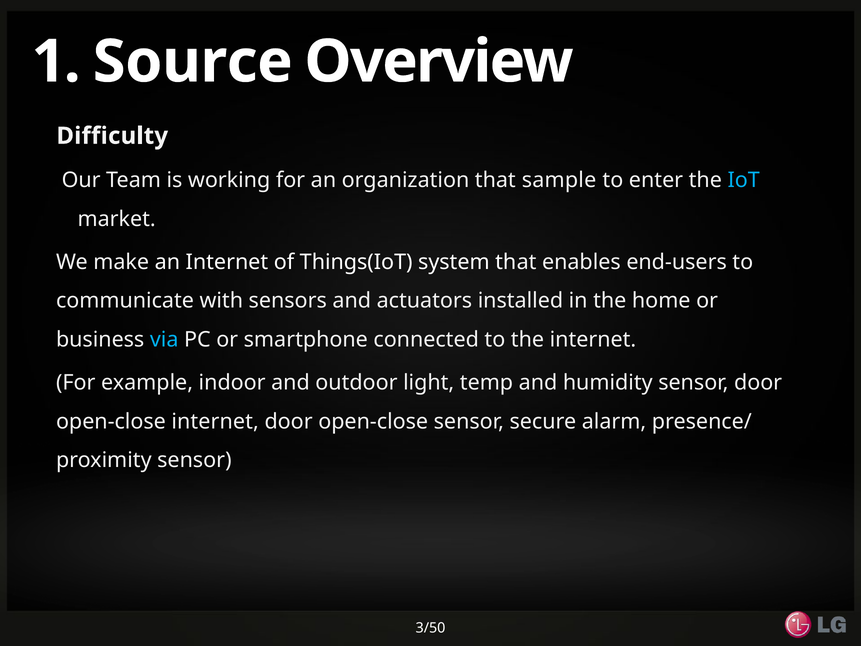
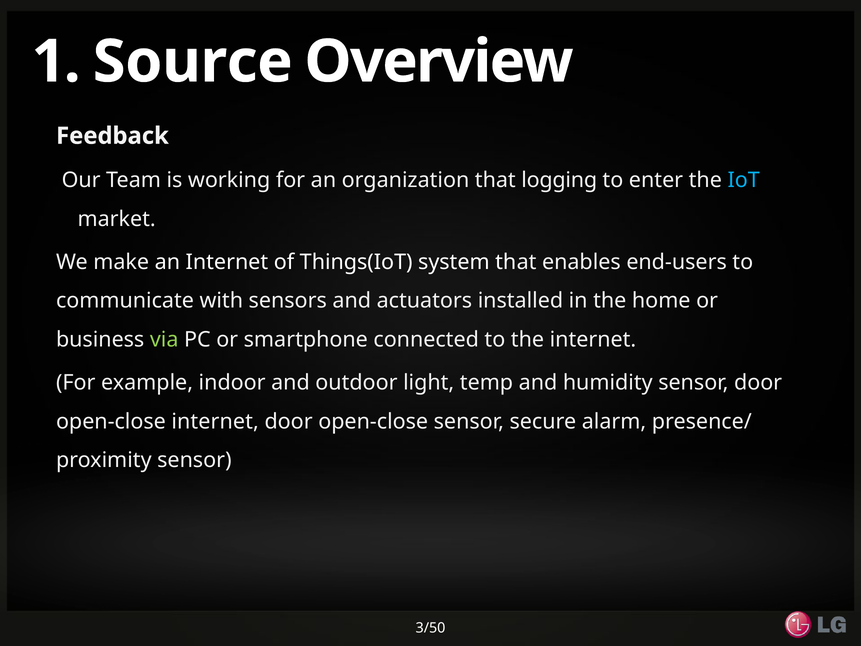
Difficulty: Difficulty -> Feedback (112, 136)
sample: sample -> logging (559, 180)
via colour: light blue -> light green (164, 339)
